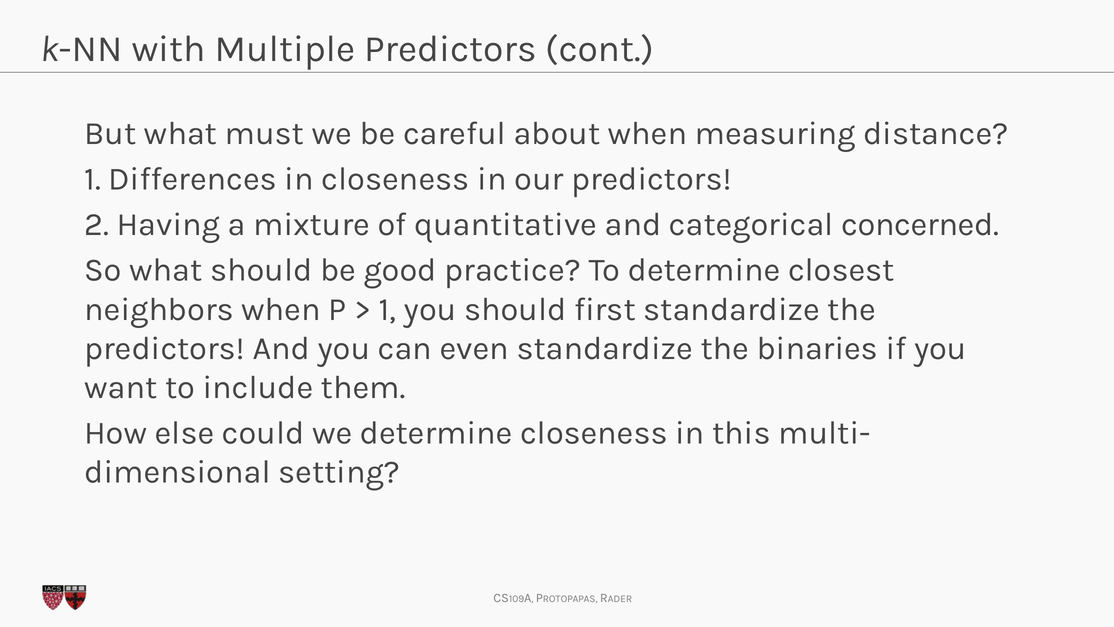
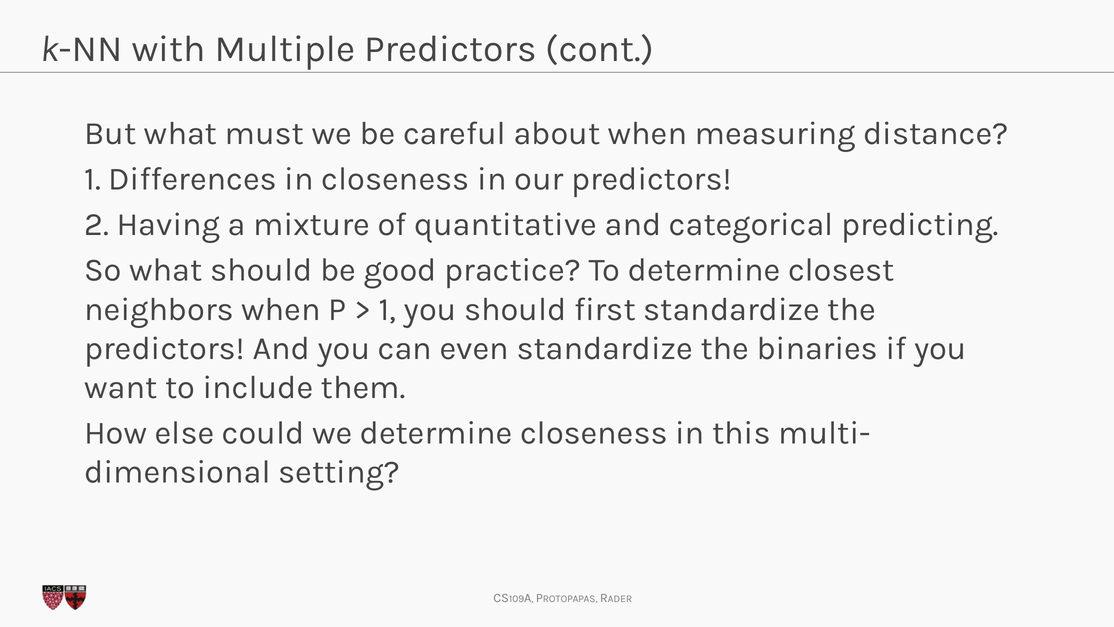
concerned: concerned -> predicting (920, 225)
